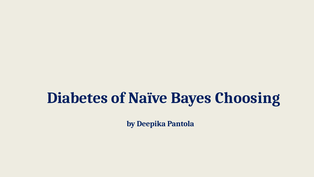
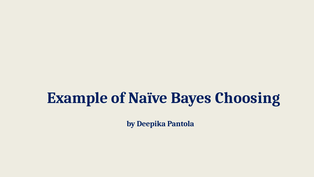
Diabetes: Diabetes -> Example (77, 98)
